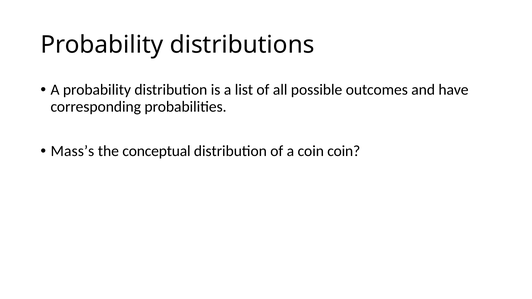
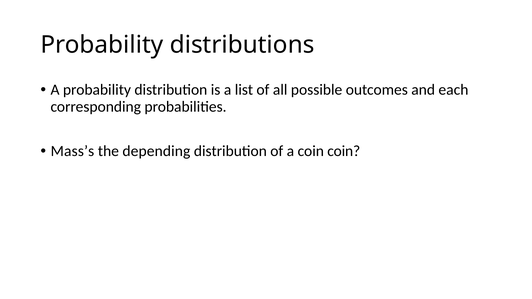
have: have -> each (453, 90)
conceptual: conceptual -> depending (156, 151)
